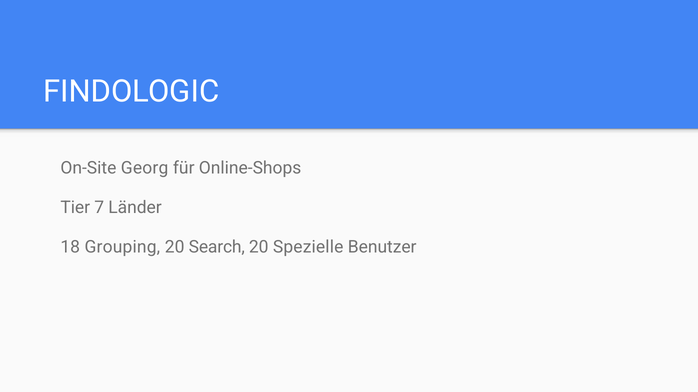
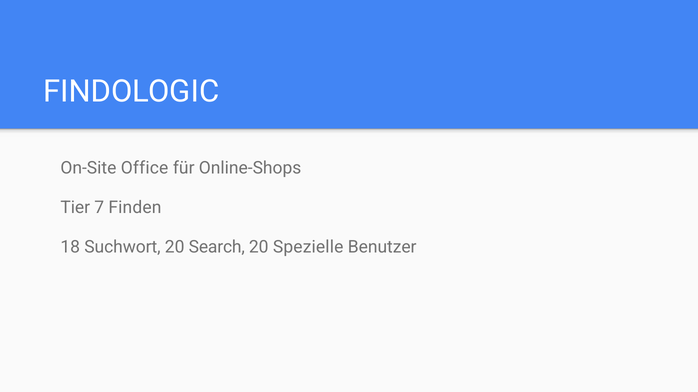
Georg: Georg -> Office (145, 168)
Länder: Länder -> Finden (135, 208)
Grouping: Grouping -> Suchwort (122, 247)
